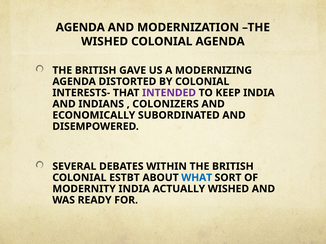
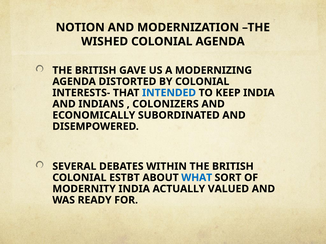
AGENDA: AGENDA -> NOTION (80, 27)
INTENDED colour: purple -> blue (169, 93)
ACTUALLY WISHED: WISHED -> VALUED (228, 189)
